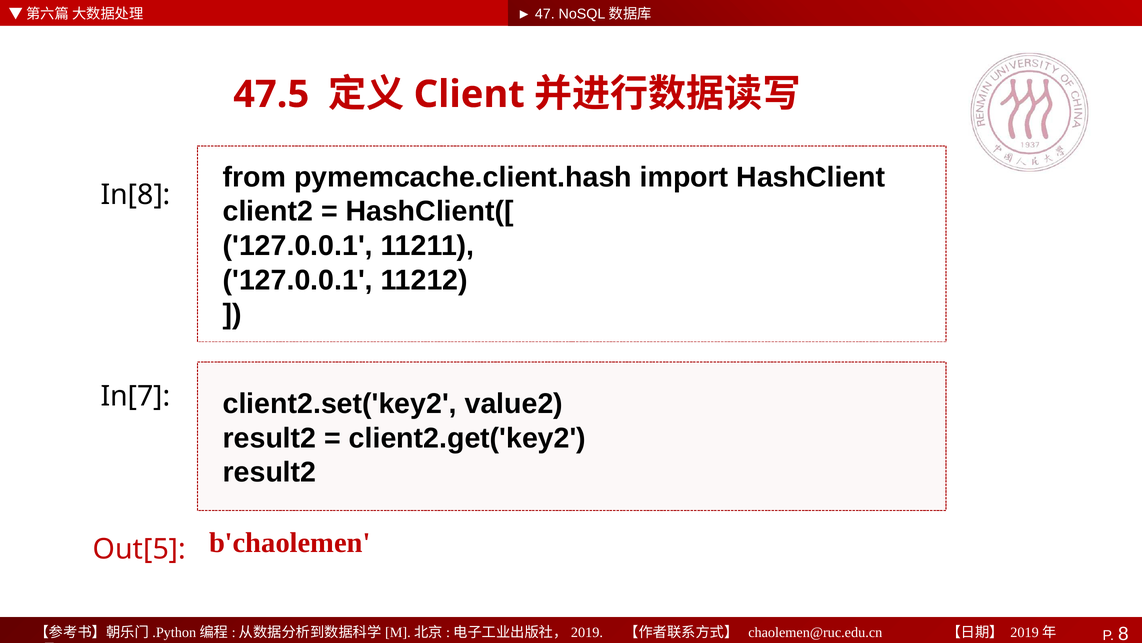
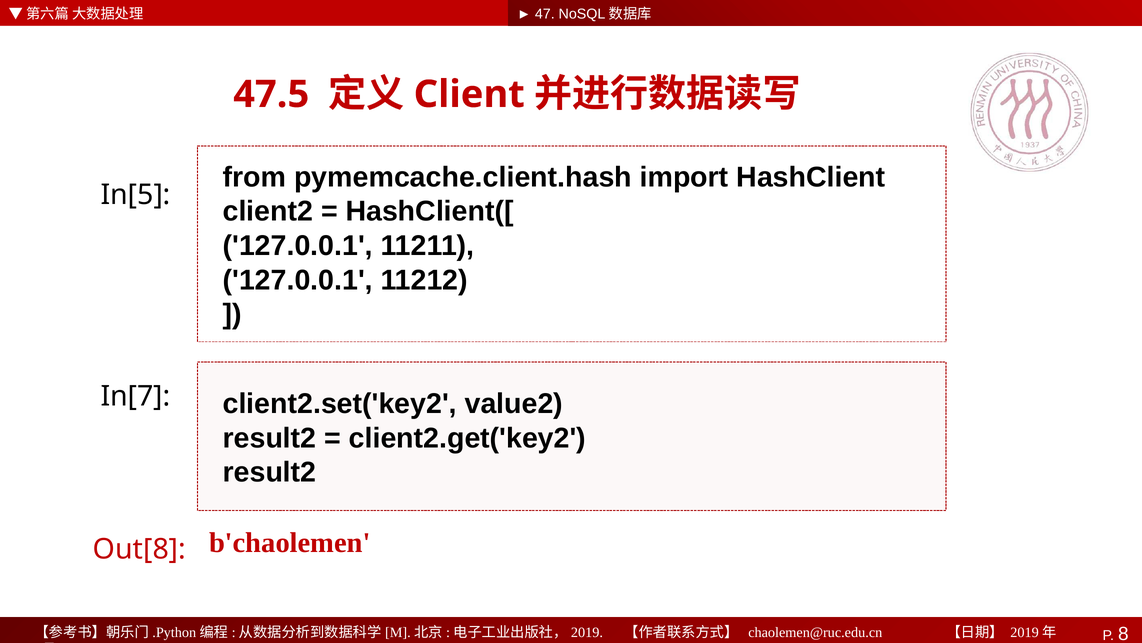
In[8: In[8 -> In[5 (136, 195)
Out[5: Out[5 -> Out[8 (139, 549)
